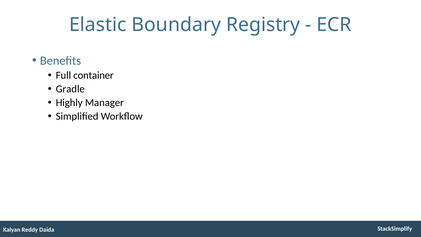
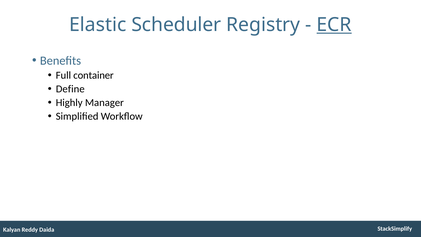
Boundary: Boundary -> Scheduler (176, 25)
ECR underline: none -> present (334, 25)
Gradle: Gradle -> Define (70, 89)
